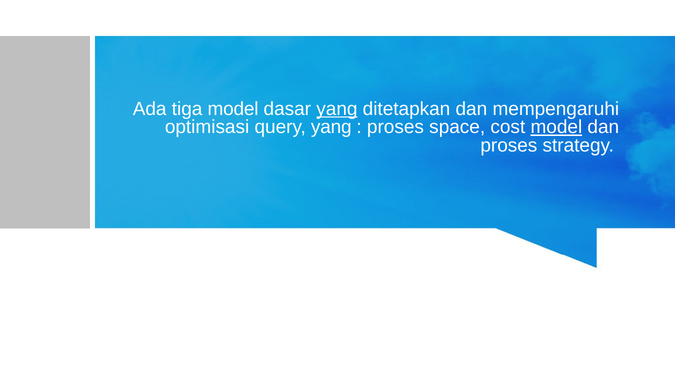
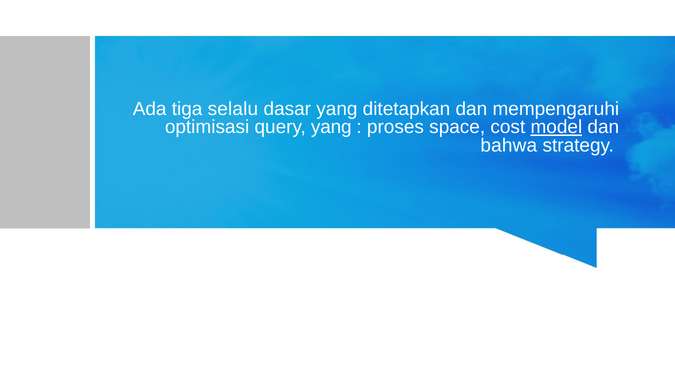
tiga model: model -> selalu (233, 109)
yang underline: present -> none (337, 109)
proses: proses -> bahwa (509, 145)
